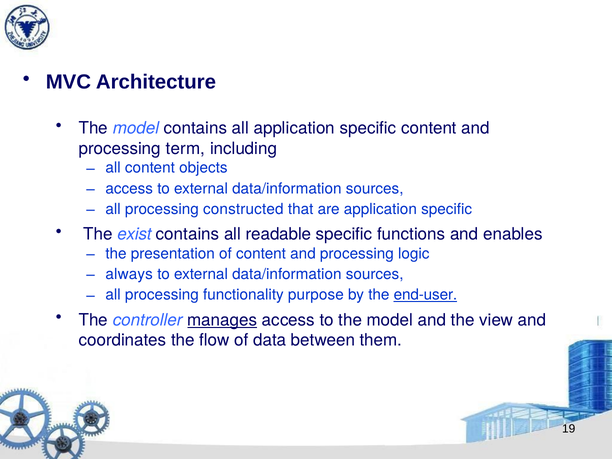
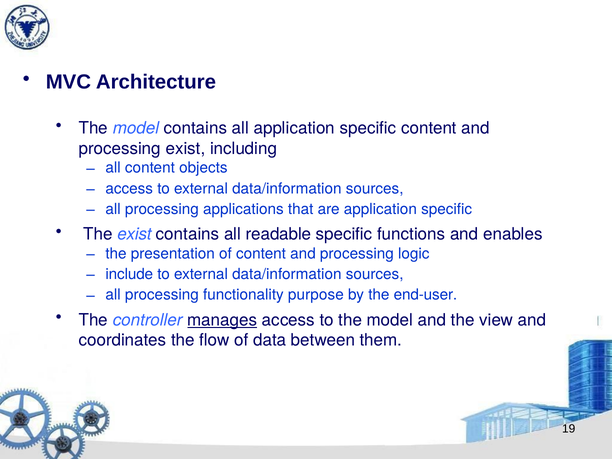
processing term: term -> exist (185, 149)
constructed: constructed -> applications (243, 209)
always: always -> include (129, 274)
end-user underline: present -> none (425, 295)
